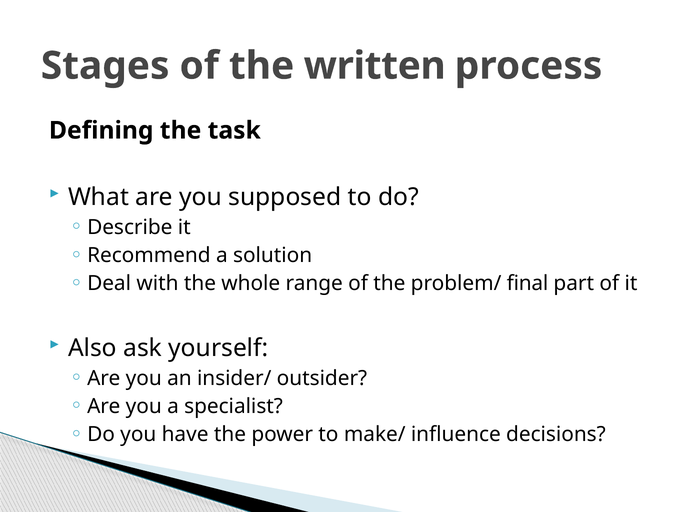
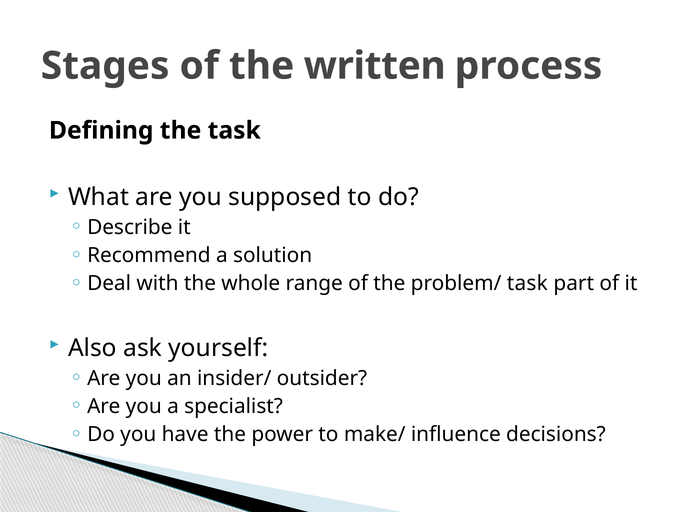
problem/ final: final -> task (527, 283)
